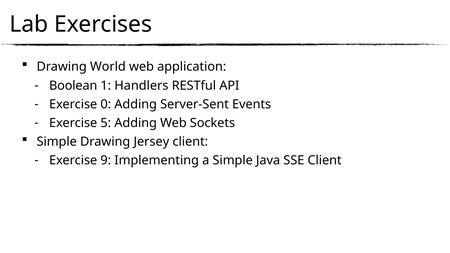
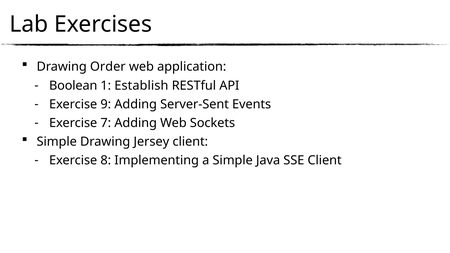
World: World -> Order (108, 67)
Handlers: Handlers -> Establish (141, 86)
0: 0 -> 9 (106, 104)
5: 5 -> 7 (106, 123)
9: 9 -> 8 (106, 160)
